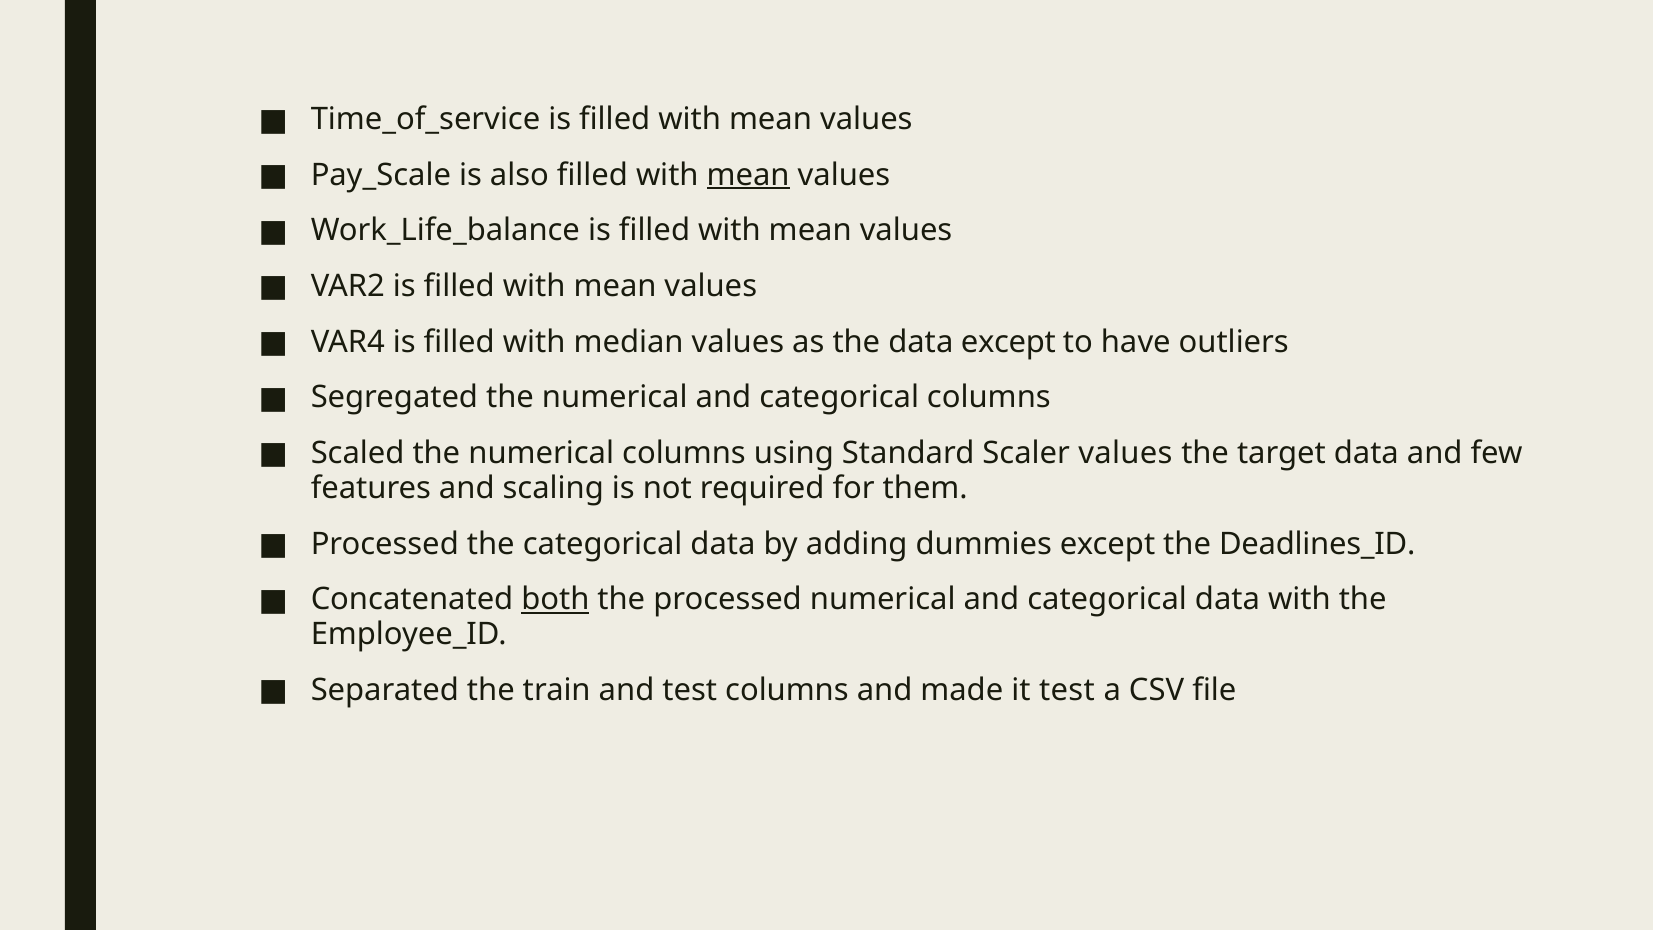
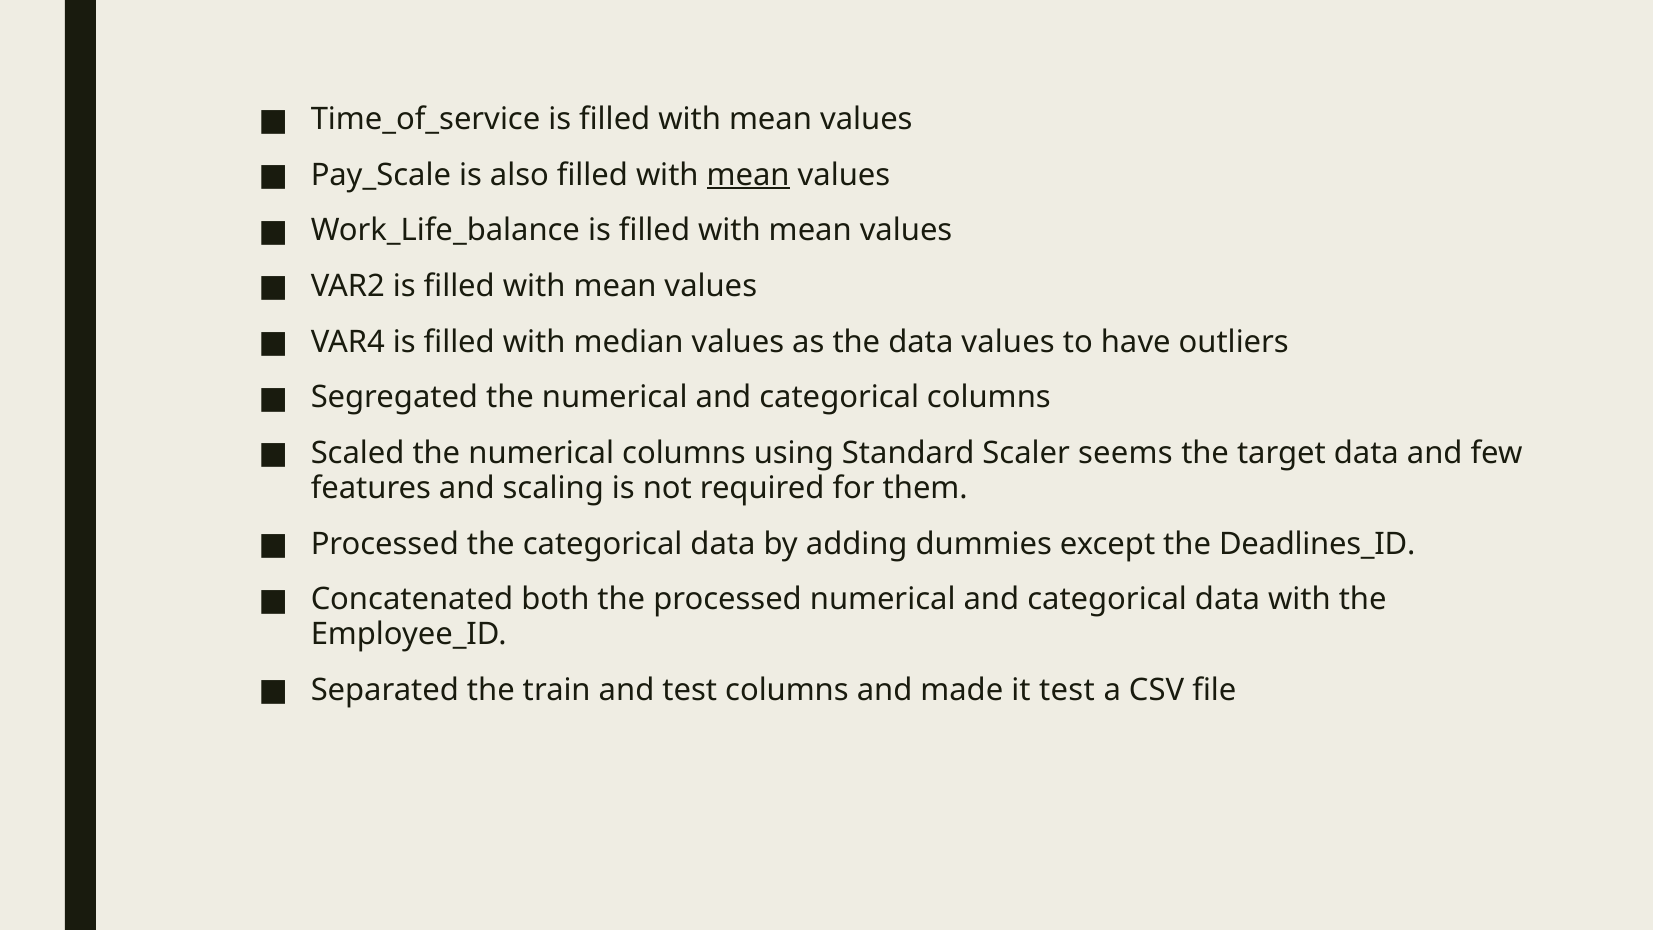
data except: except -> values (1008, 342)
Scaler values: values -> seems (1125, 453)
both underline: present -> none (555, 599)
